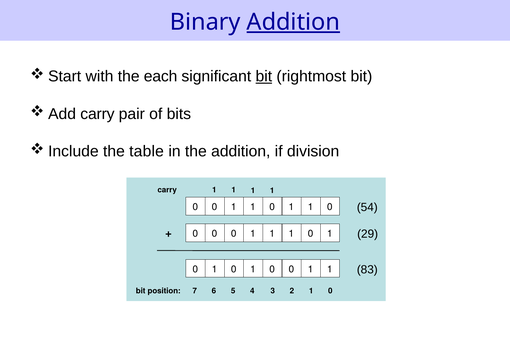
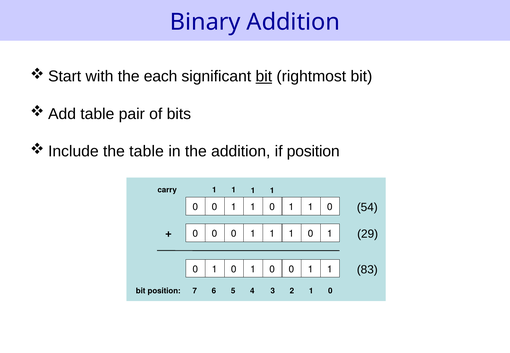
Addition underline: present -> none (293, 22)
carry: carry -> table (97, 114)
if division: division -> position (313, 152)
